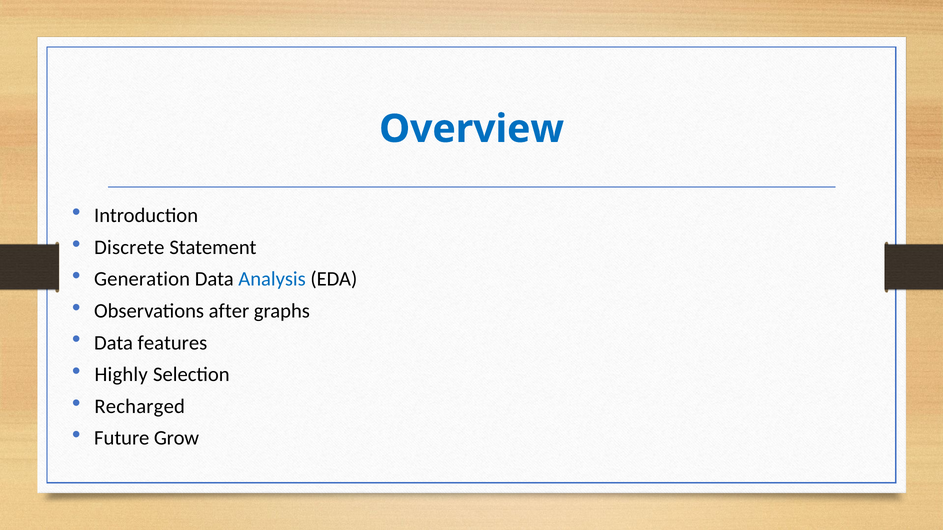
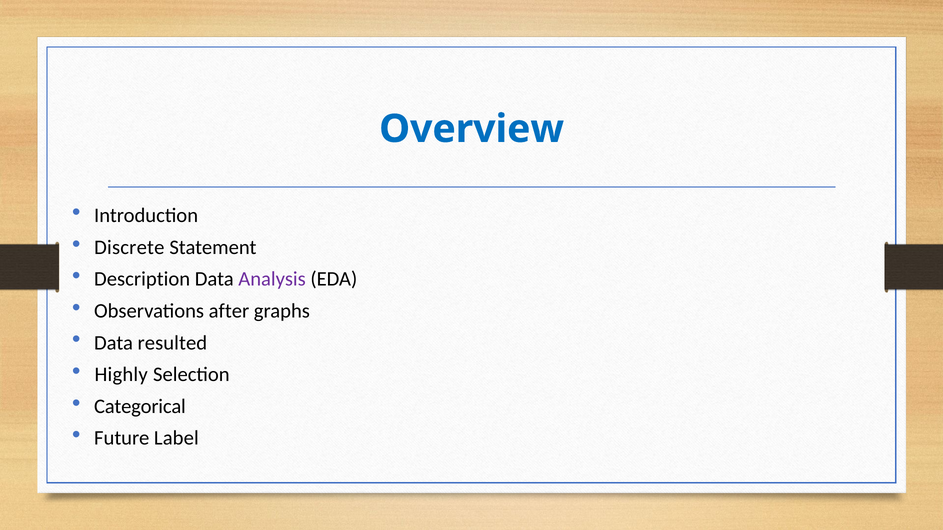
Generation: Generation -> Description (142, 279)
Analysis colour: blue -> purple (272, 279)
features: features -> resulted (172, 343)
Recharged: Recharged -> Categorical (140, 407)
Grow: Grow -> Label (176, 438)
